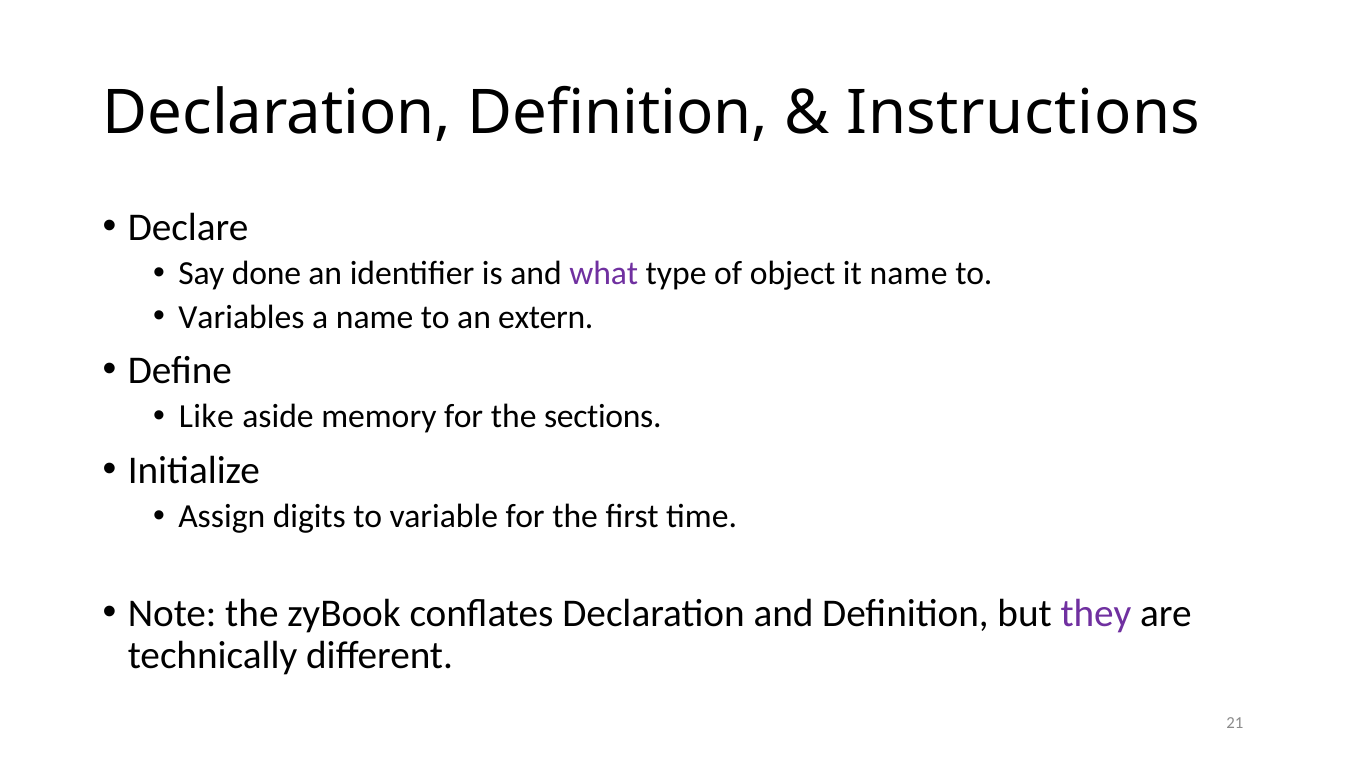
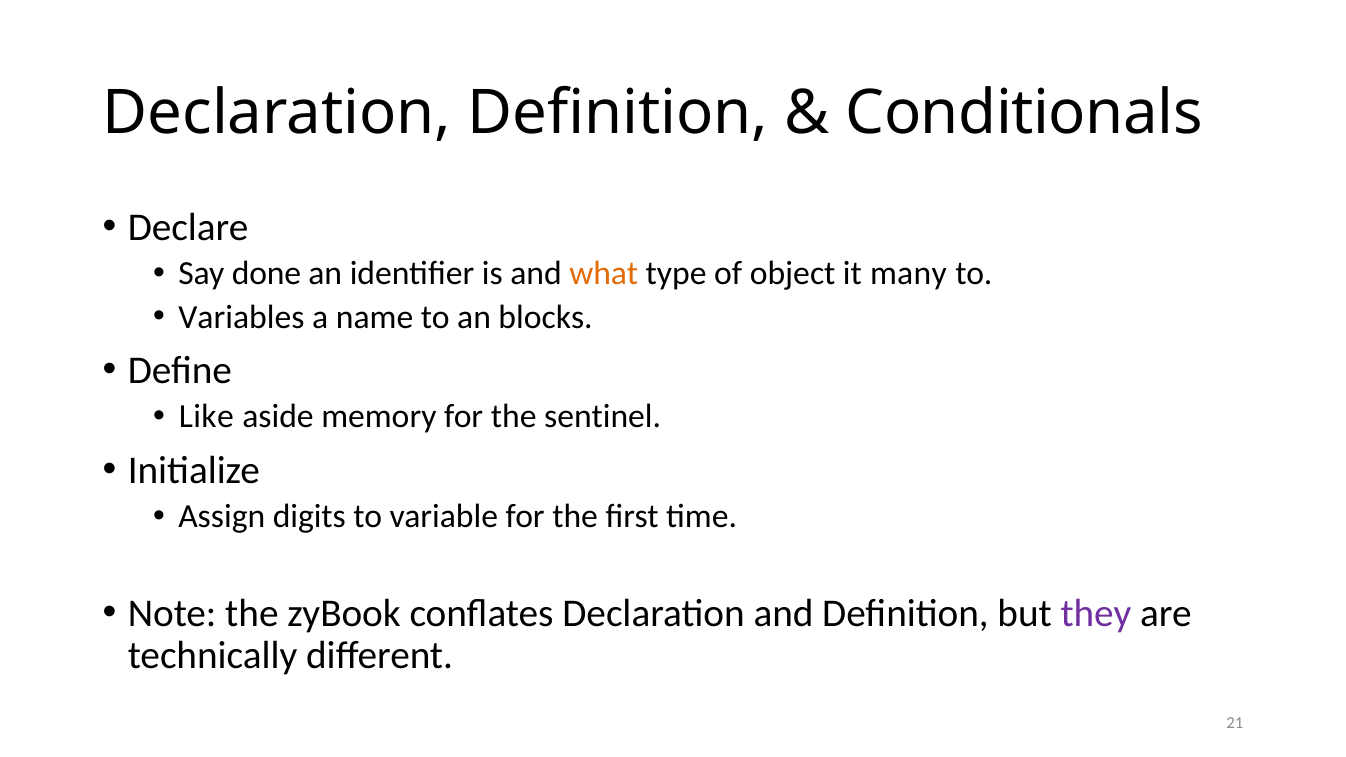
Instructions: Instructions -> Conditionals (1024, 113)
what colour: purple -> orange (604, 274)
it name: name -> many (908, 274)
extern: extern -> blocks (546, 317)
sections: sections -> sentinel (603, 417)
